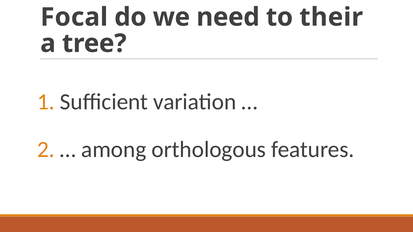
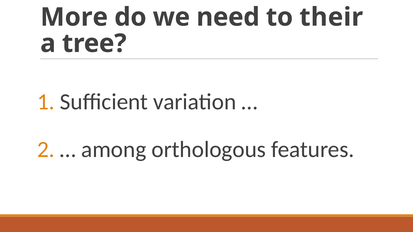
Focal: Focal -> More (74, 17)
